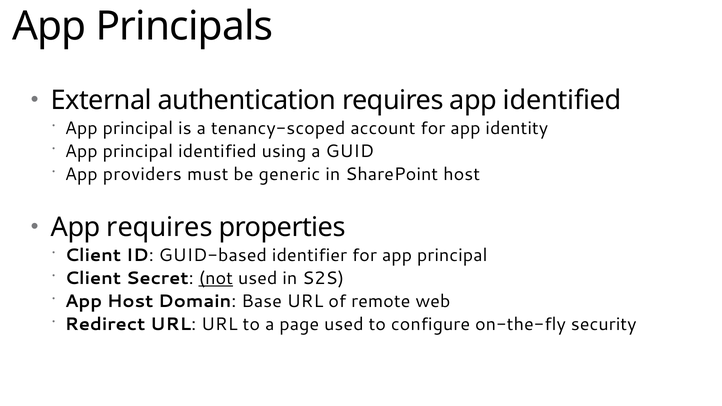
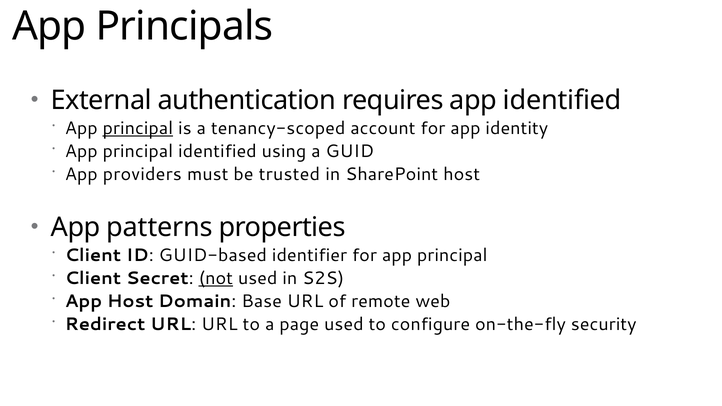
principal underline: none -> present (138, 128)
generic: generic -> trusted (289, 174)
App requires: requires -> patterns (160, 227)
